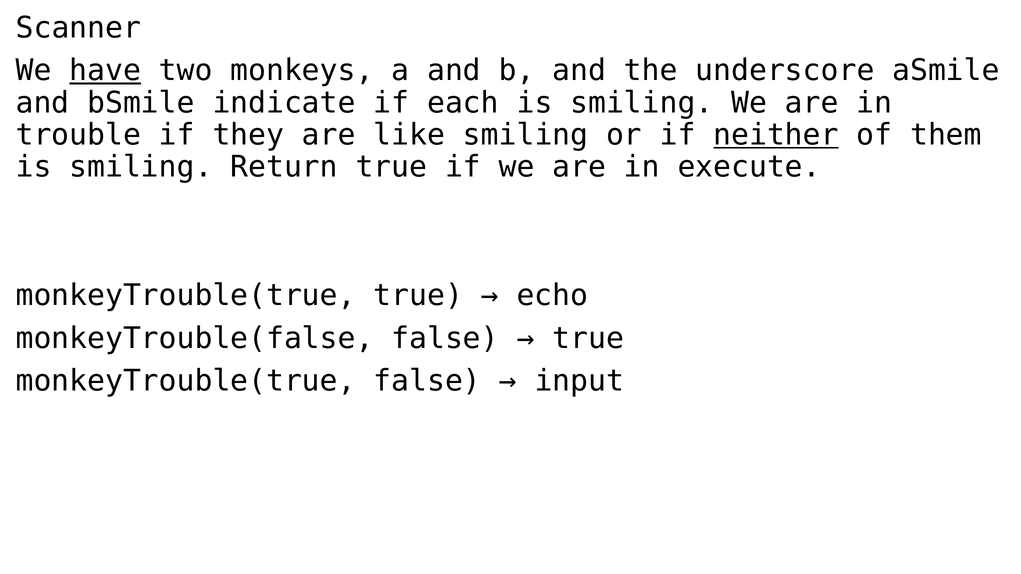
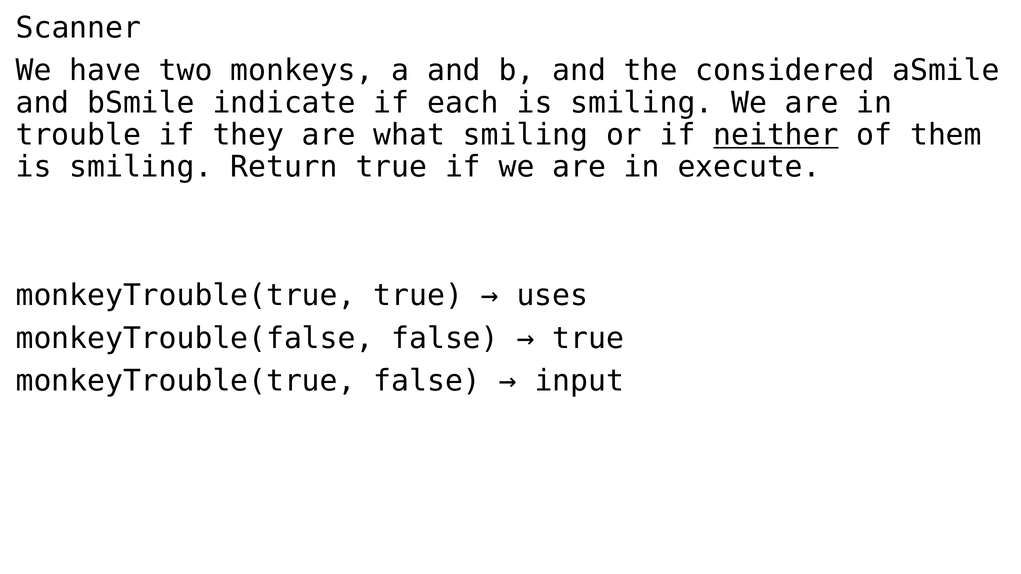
have underline: present -> none (105, 71)
underscore: underscore -> considered (785, 71)
like: like -> what (409, 135)
echo: echo -> uses (552, 296)
